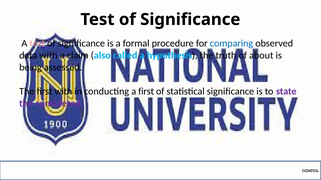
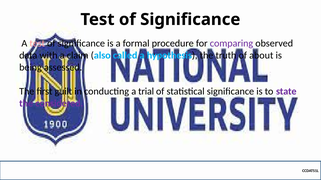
comparing colour: blue -> purple (231, 44)
first with: with -> guilt (63, 92)
a first: first -> trial (146, 92)
